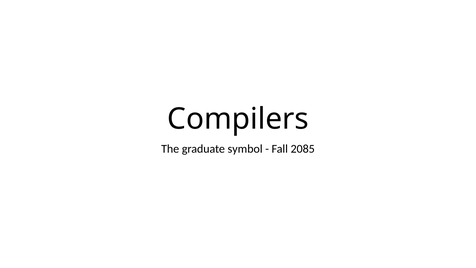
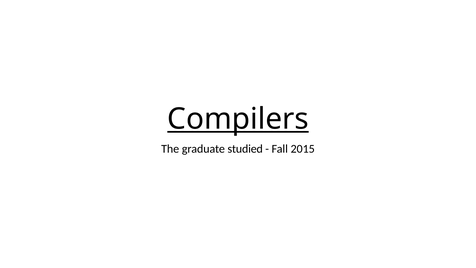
Compilers underline: none -> present (238, 119)
symbol: symbol -> studied (245, 149)
2085: 2085 -> 2015 (303, 149)
